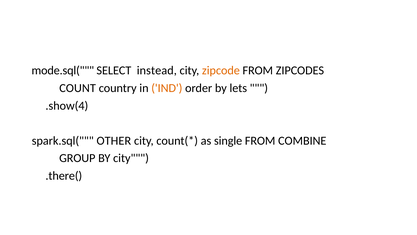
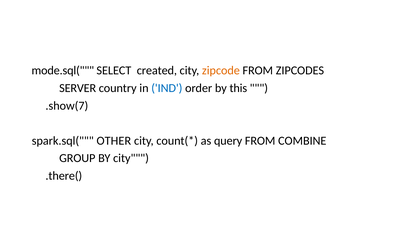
instead: instead -> created (157, 71)
COUNT: COUNT -> SERVER (78, 88)
IND colour: orange -> blue (167, 88)
lets: lets -> this (238, 88)
.show(4: .show(4 -> .show(7 (67, 105)
single: single -> query (228, 140)
